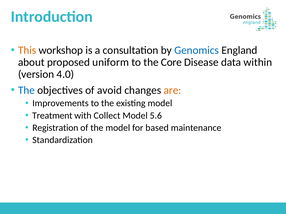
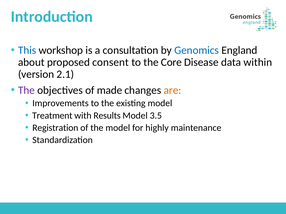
This colour: orange -> blue (27, 50)
uniform: uniform -> consent (111, 62)
4.0: 4.0 -> 2.1 (65, 74)
The colour: blue -> purple (26, 90)
avoid: avoid -> made (110, 90)
Collect: Collect -> Results (107, 116)
5.6: 5.6 -> 3.5 (156, 116)
based: based -> highly (157, 128)
